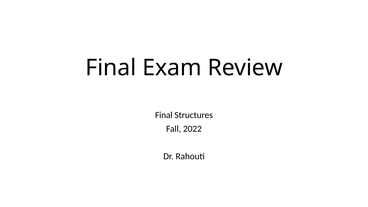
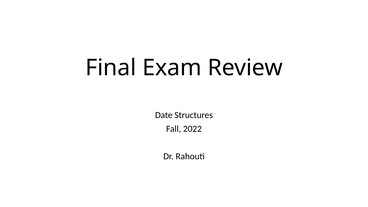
Final: Final -> Date (164, 115)
